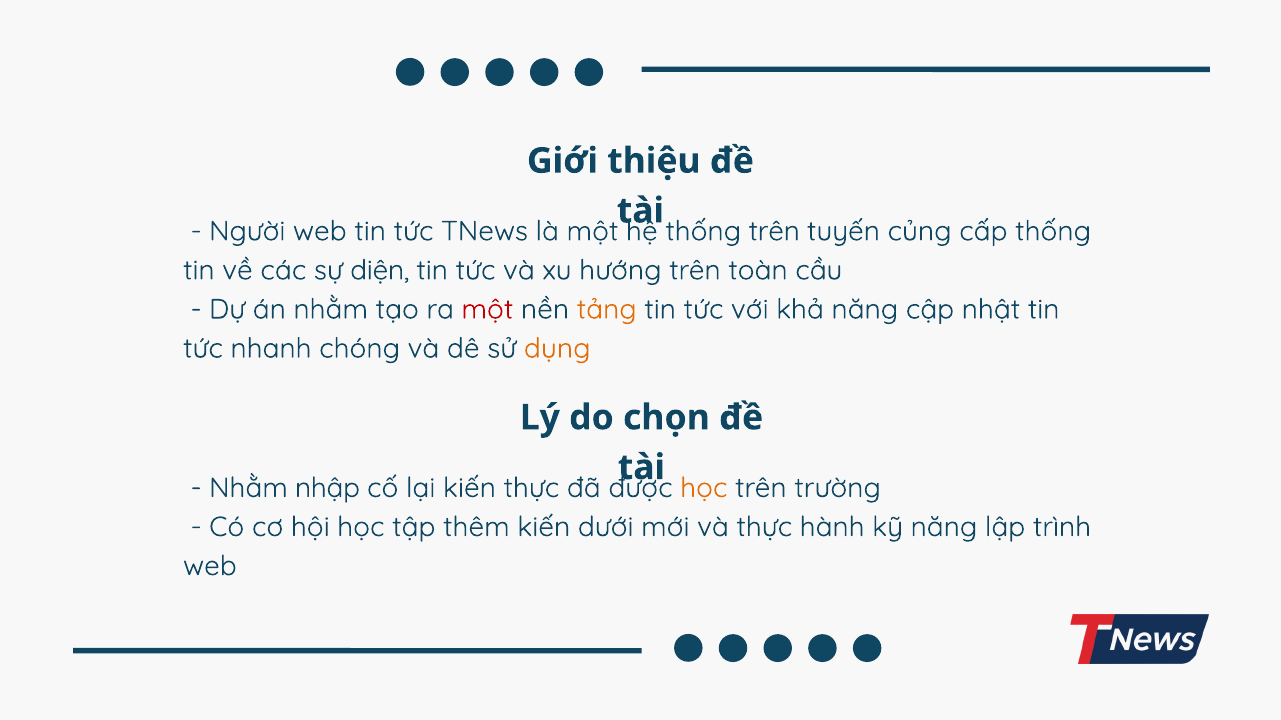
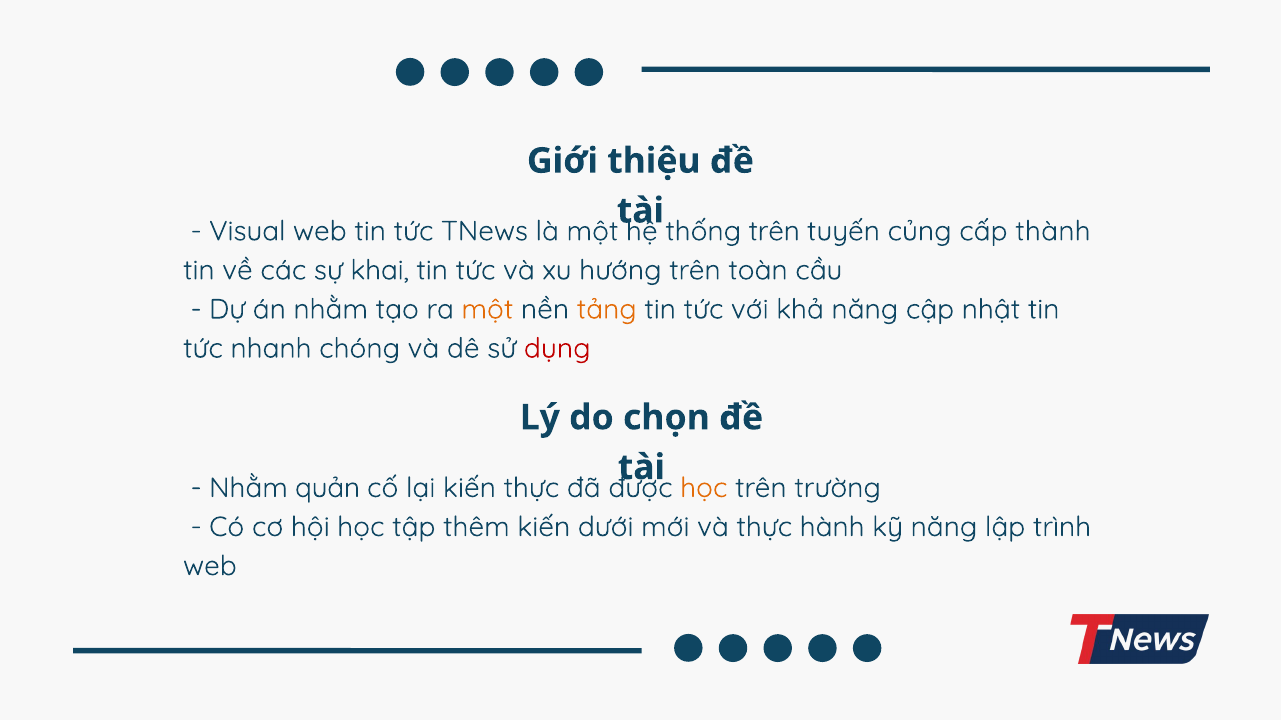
Người: Người -> Visual (247, 231)
cấp thống: thống -> thành (1053, 231)
diện: diện -> khai (380, 270)
một colour: red -> orange (487, 310)
dụng colour: orange -> red (557, 349)
nhập: nhập -> quản (328, 488)
